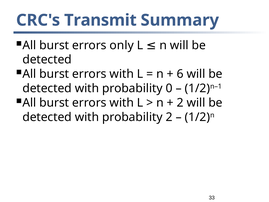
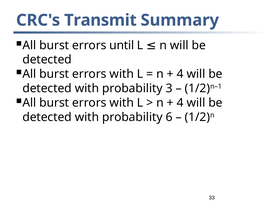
only: only -> until (122, 45)
6: 6 -> 4 (180, 74)
0: 0 -> 3 (169, 88)
2: 2 -> 4 (180, 103)
probability 2: 2 -> 6 (169, 117)
